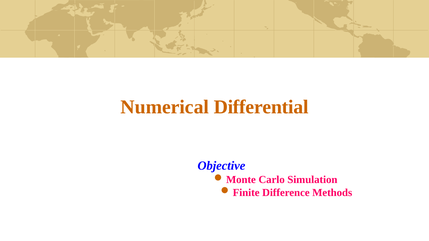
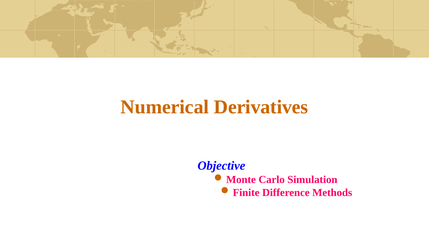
Differential: Differential -> Derivatives (261, 107)
